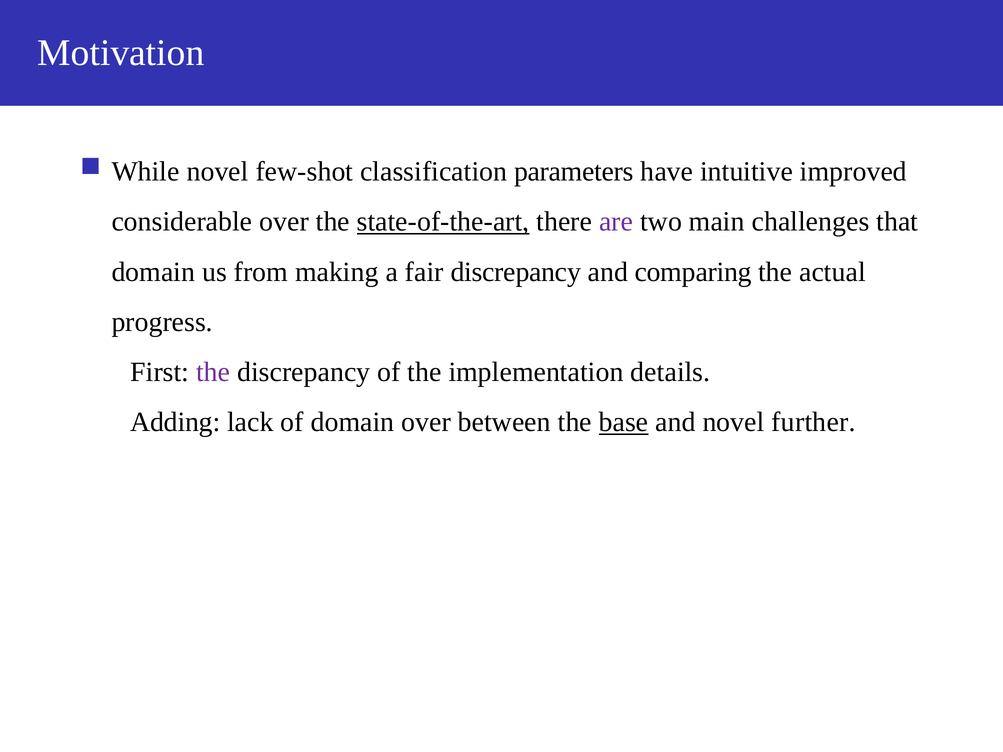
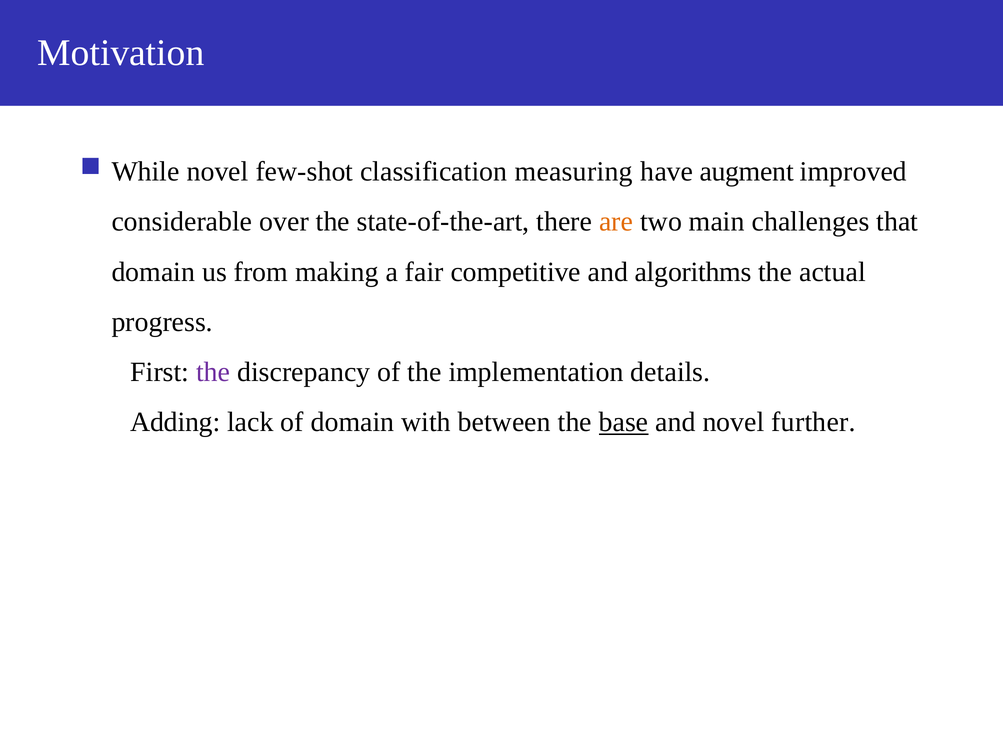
parameters: parameters -> measuring (574, 172)
intuitive: intuitive -> augment (747, 172)
state-of-the-art underline: present -> none (443, 222)
are colour: purple -> orange (616, 222)
fair discrepancy: discrepancy -> competitive (516, 272)
comparing: comparing -> algorithms (693, 272)
domain over: over -> with (426, 422)
